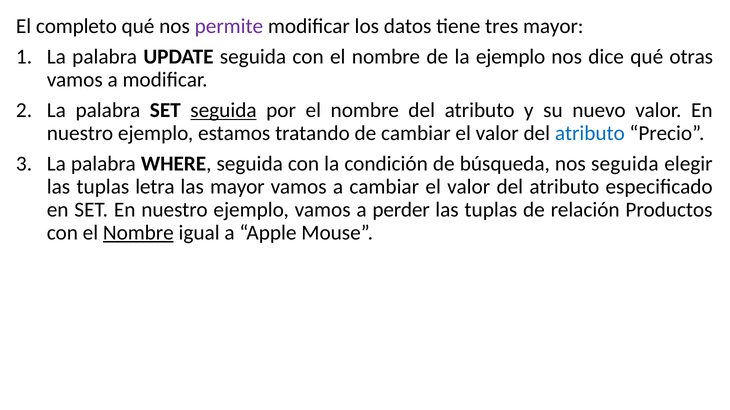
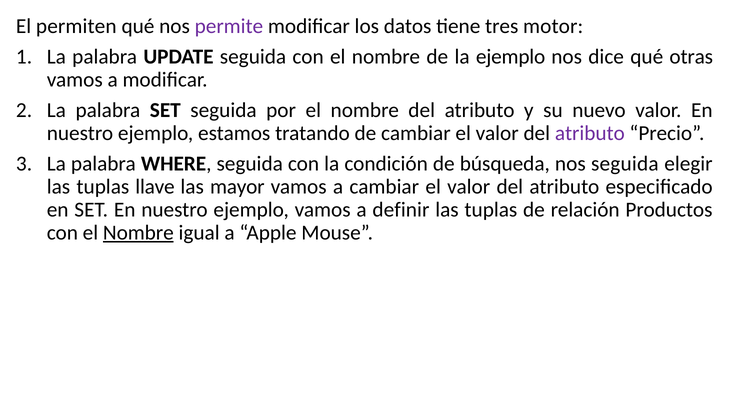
completo: completo -> permiten (76, 26)
tres mayor: mayor -> motor (553, 26)
seguida underline: present -> none (223, 110)
atributo colour: blue -> purple (590, 133)
letra: letra -> llave (155, 187)
perder: perder -> definir (401, 210)
